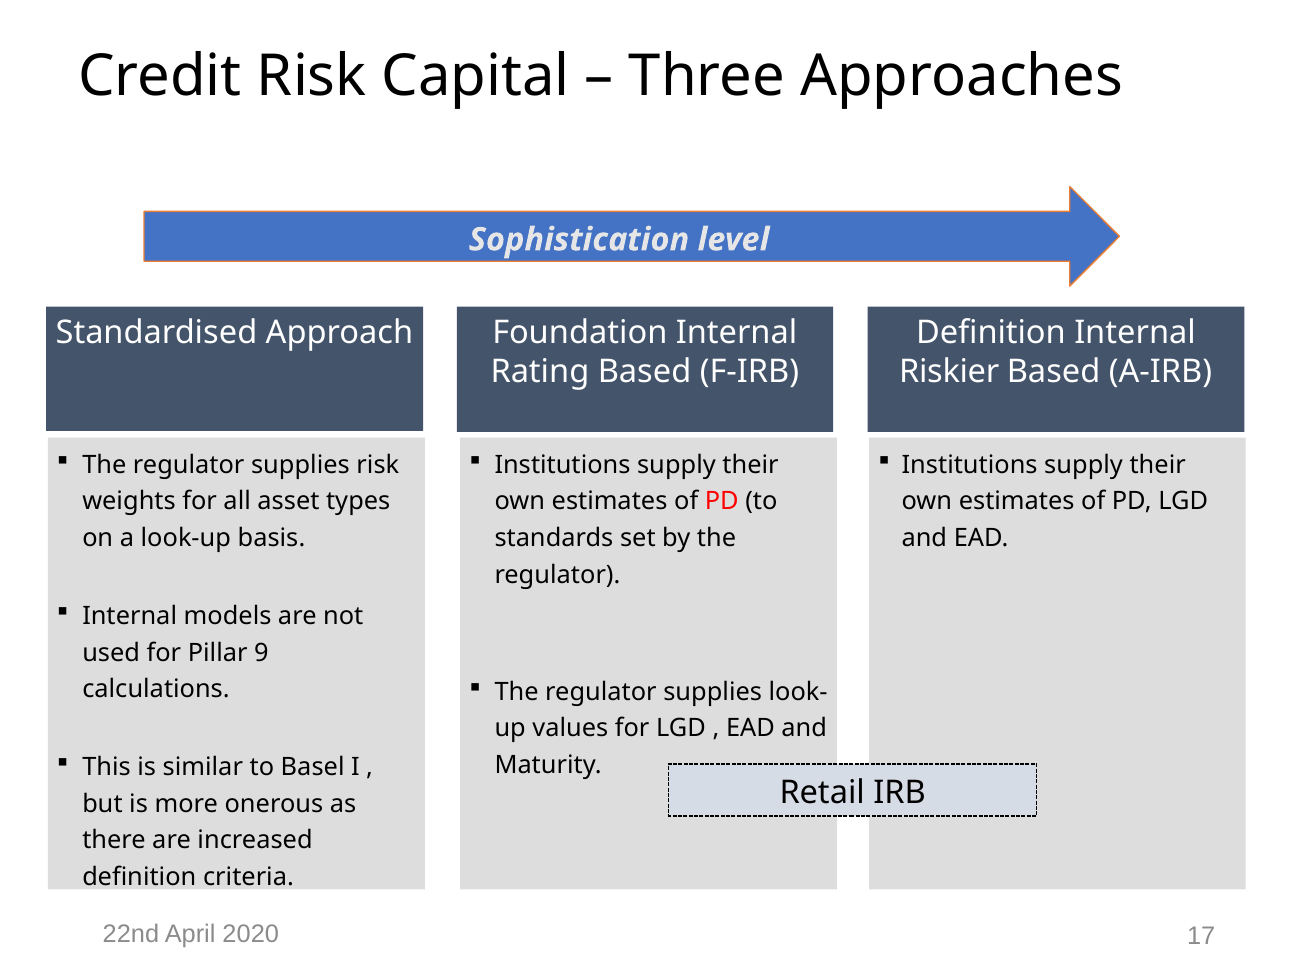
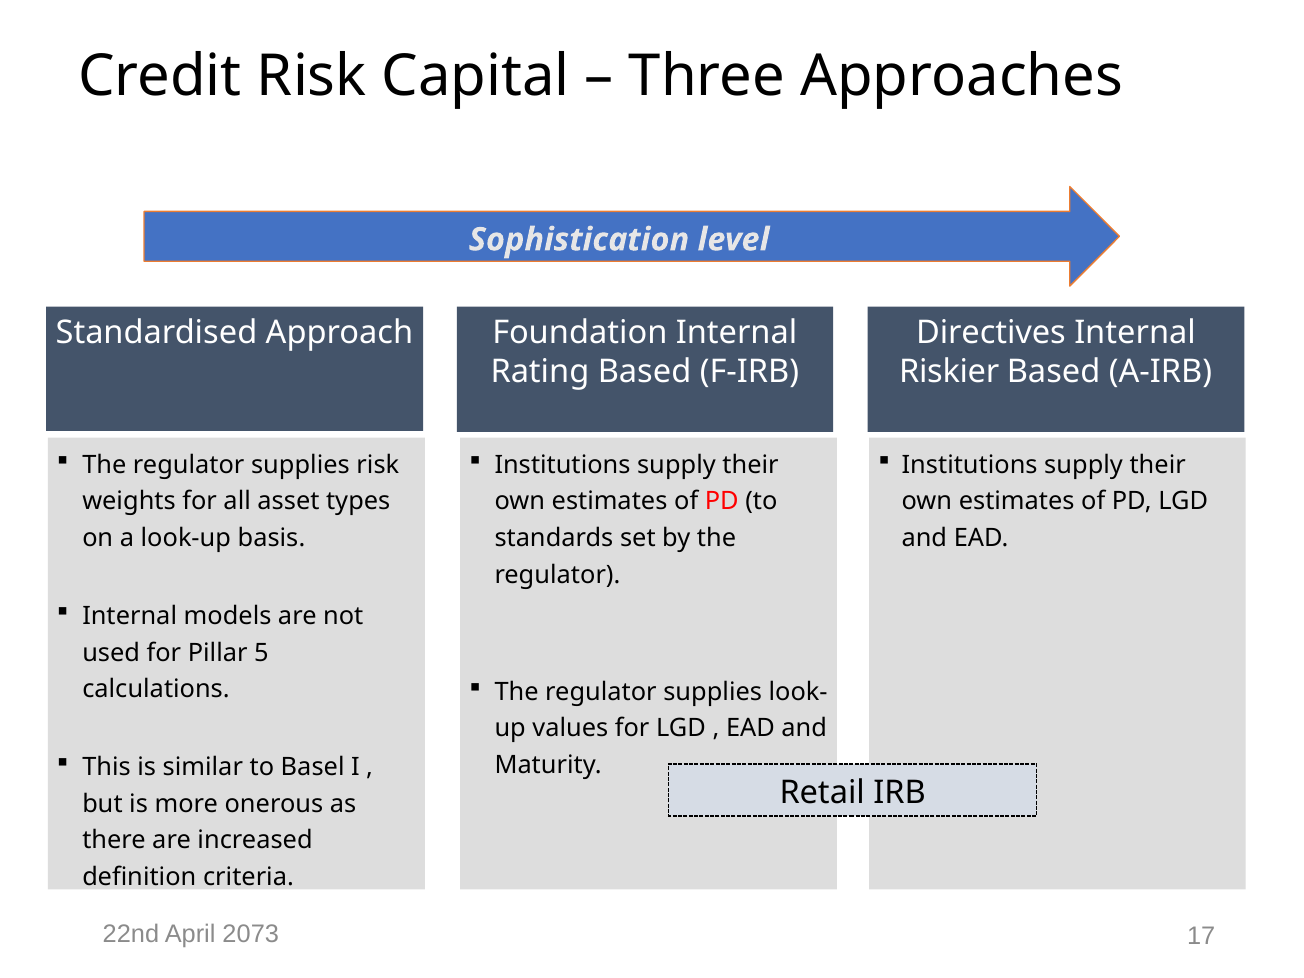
Definition: Definition -> Directives (991, 333)
9: 9 -> 5 (261, 653)
2020: 2020 -> 2073 (251, 934)
